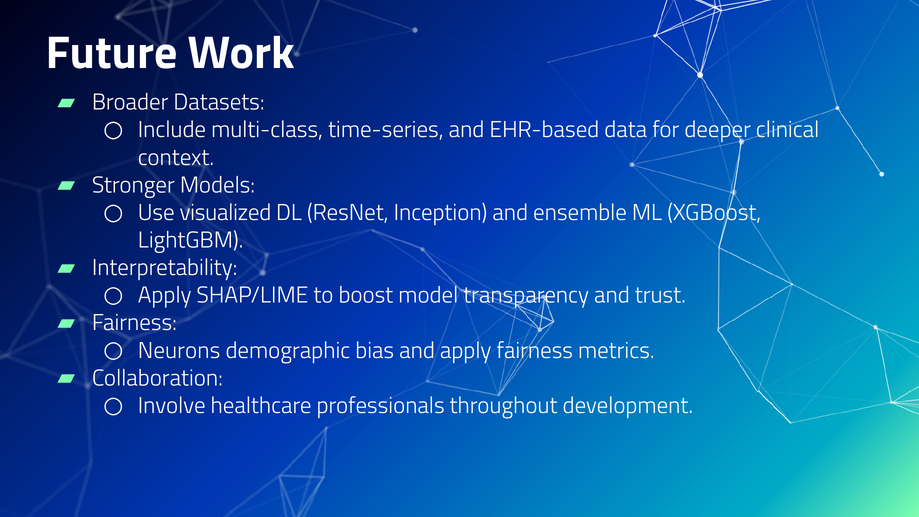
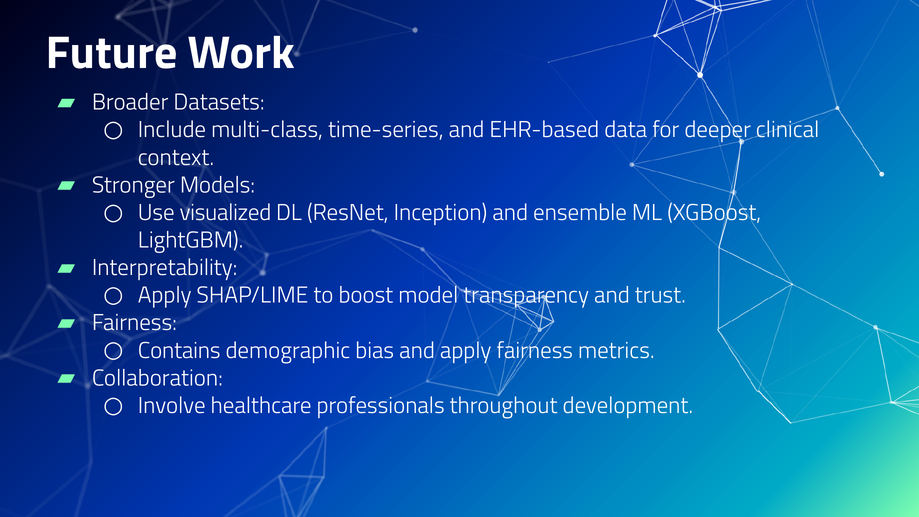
Neurons: Neurons -> Contains (179, 350)
